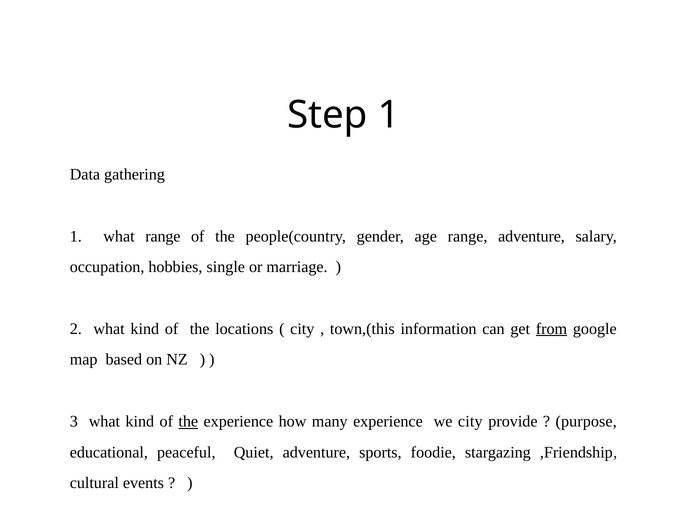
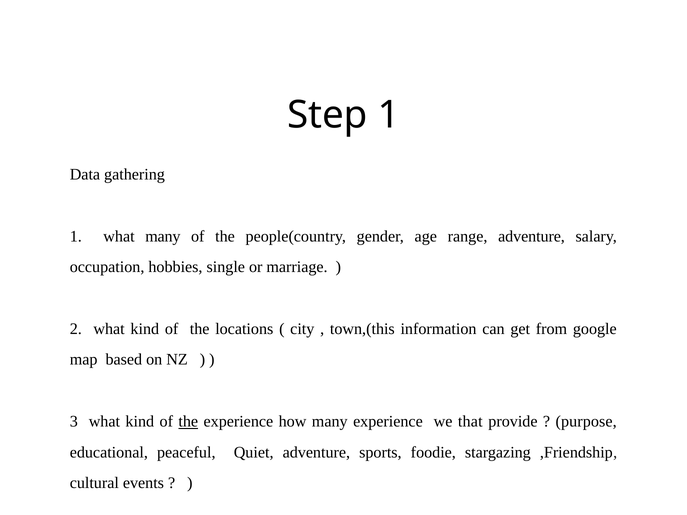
what range: range -> many (163, 236)
from underline: present -> none (551, 329)
we city: city -> that (470, 422)
